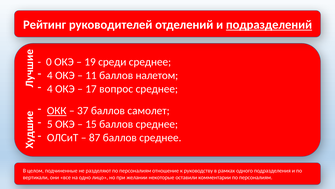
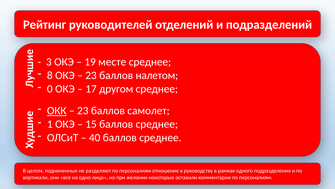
подразделений underline: present -> none (269, 25)
0: 0 -> 3 (49, 62)
среди: среди -> месте (112, 62)
4: 4 -> 8 (50, 75)
11: 11 -> 23 (91, 75)
4: 4 -> 0 (50, 89)
вопрос: вопрос -> другом (116, 89)
37: 37 -> 23 (83, 110)
5: 5 -> 1 (50, 124)
87: 87 -> 40 (95, 137)
